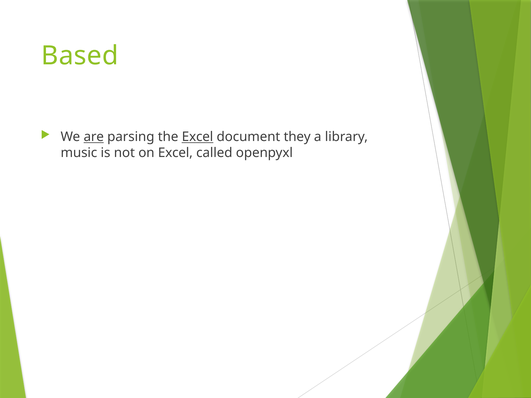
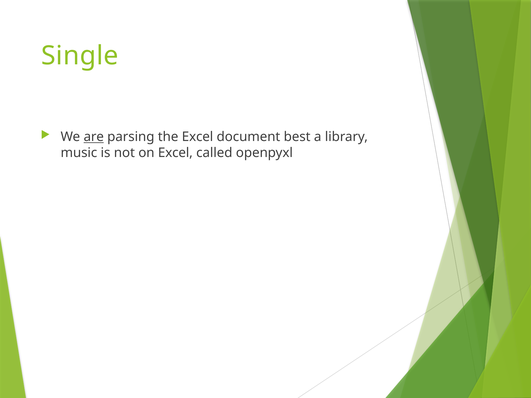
Based: Based -> Single (80, 56)
Excel underline: present -> none (198, 137)
they: they -> best (297, 137)
